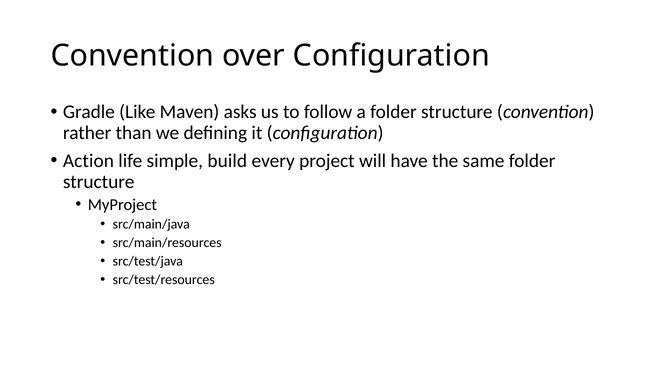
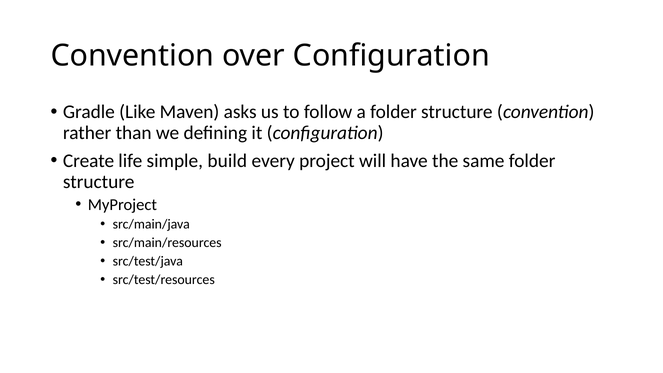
Action: Action -> Create (89, 161)
